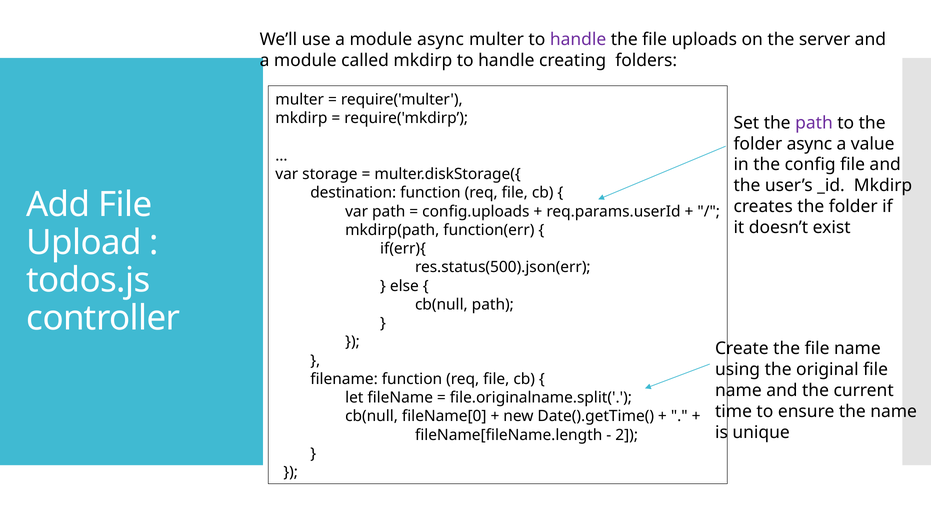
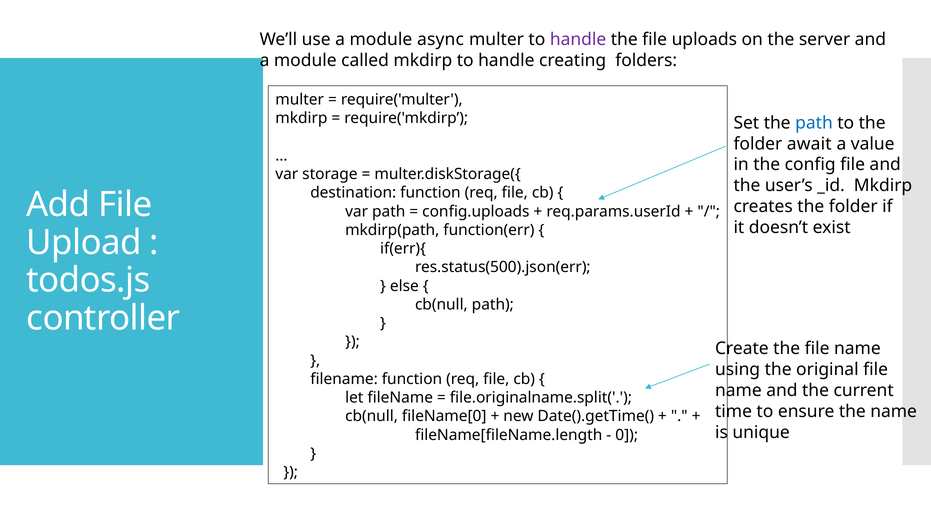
path colour: purple -> blue (814, 123)
folder async: async -> await (809, 144)
2: 2 -> 0 (627, 435)
